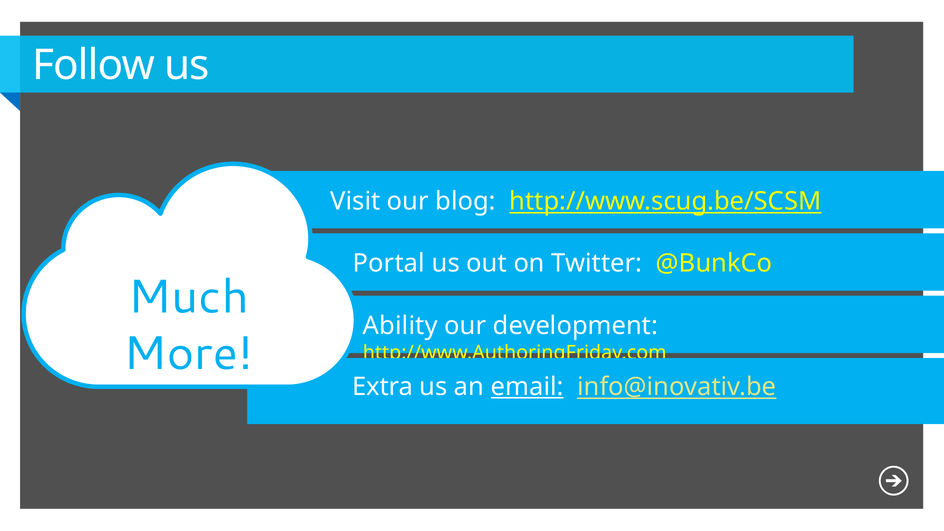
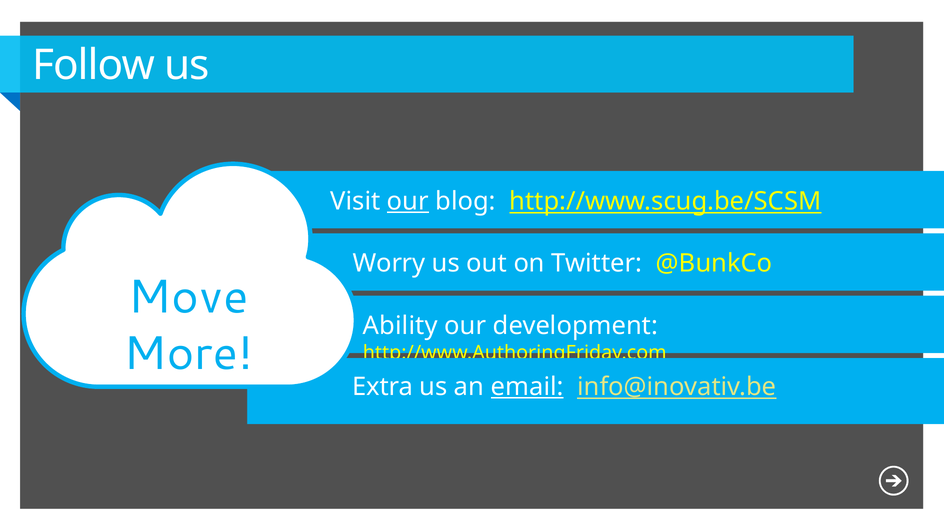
our underline: none -> present (408, 201)
Portal: Portal -> Worry (389, 264)
Much: Much -> Move (188, 297)
